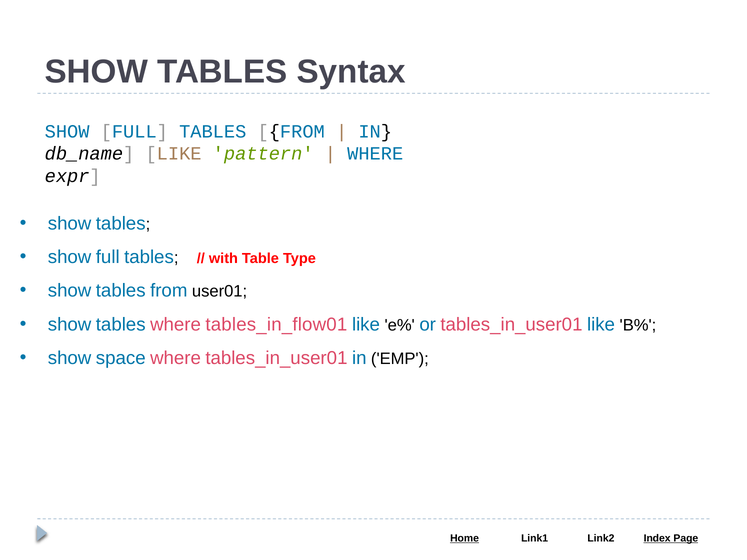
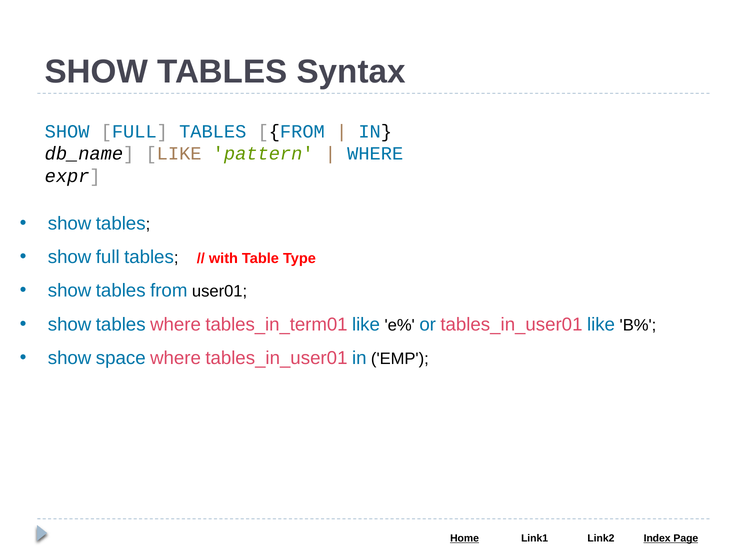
tables_in_flow01: tables_in_flow01 -> tables_in_term01 (276, 324)
